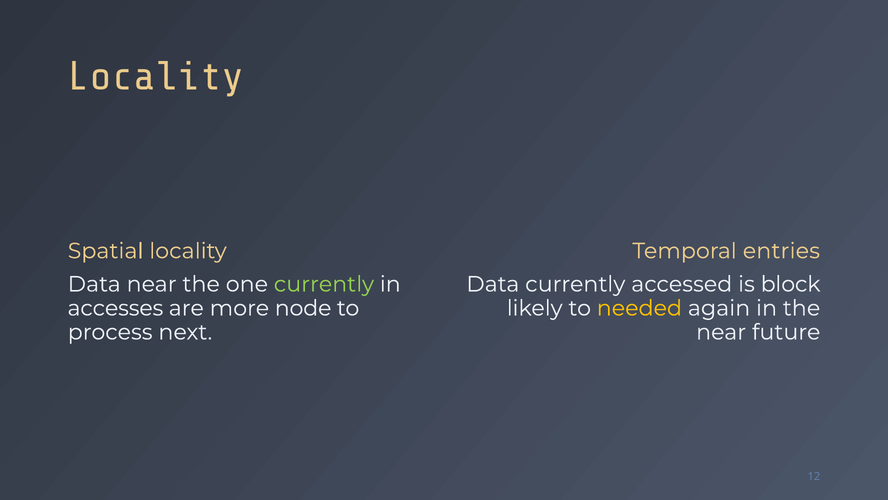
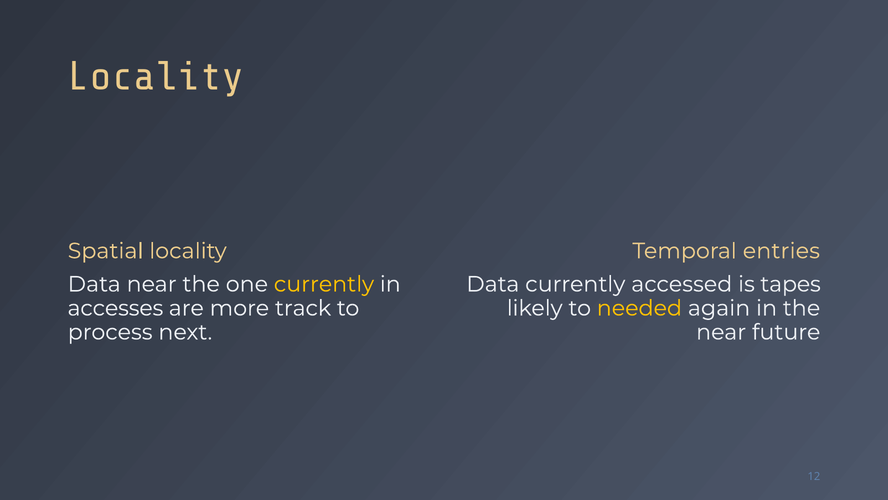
currently colour: light green -> yellow (324, 284)
block: block -> tapes (791, 284)
node: node -> track (303, 308)
